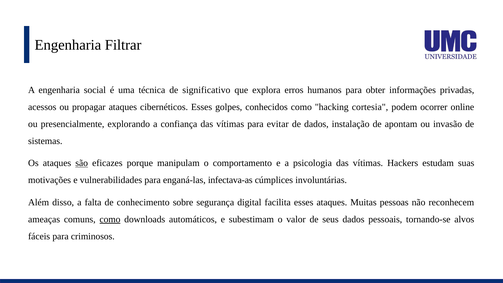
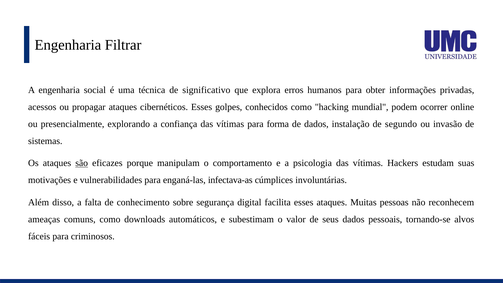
cortesia: cortesia -> mundial (370, 107)
evitar: evitar -> forma (278, 124)
apontam: apontam -> segundo (401, 124)
como underline: present -> none (110, 219)
